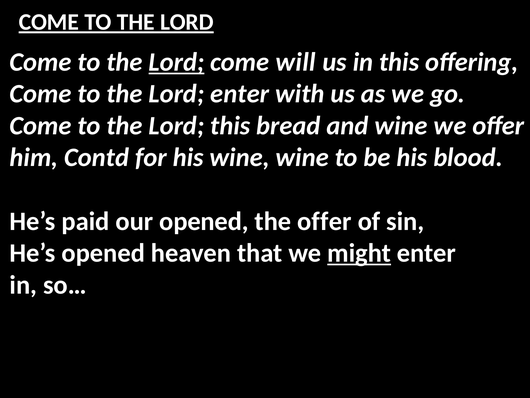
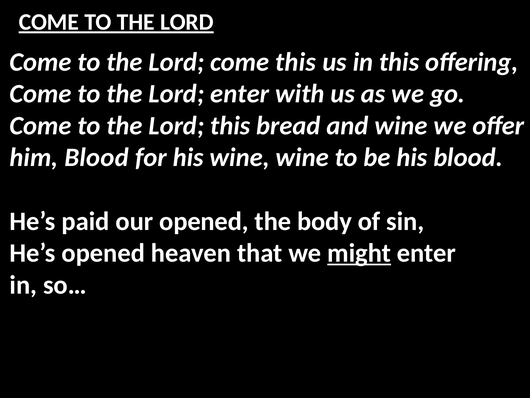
Lord underline: present -> none (176, 62)
come will: will -> this (296, 62)
him Contd: Contd -> Blood (97, 157)
the offer: offer -> body (325, 221)
